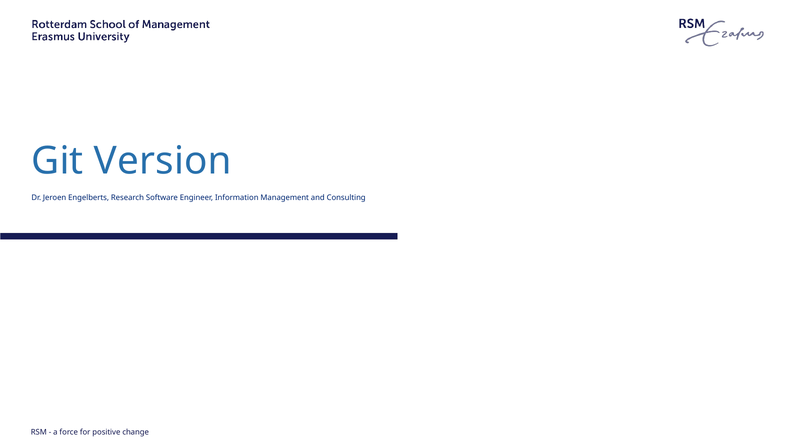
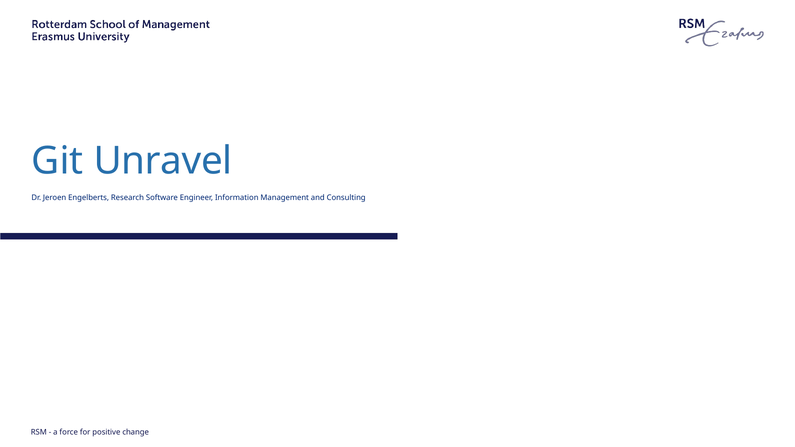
Version: Version -> Unravel (163, 161)
